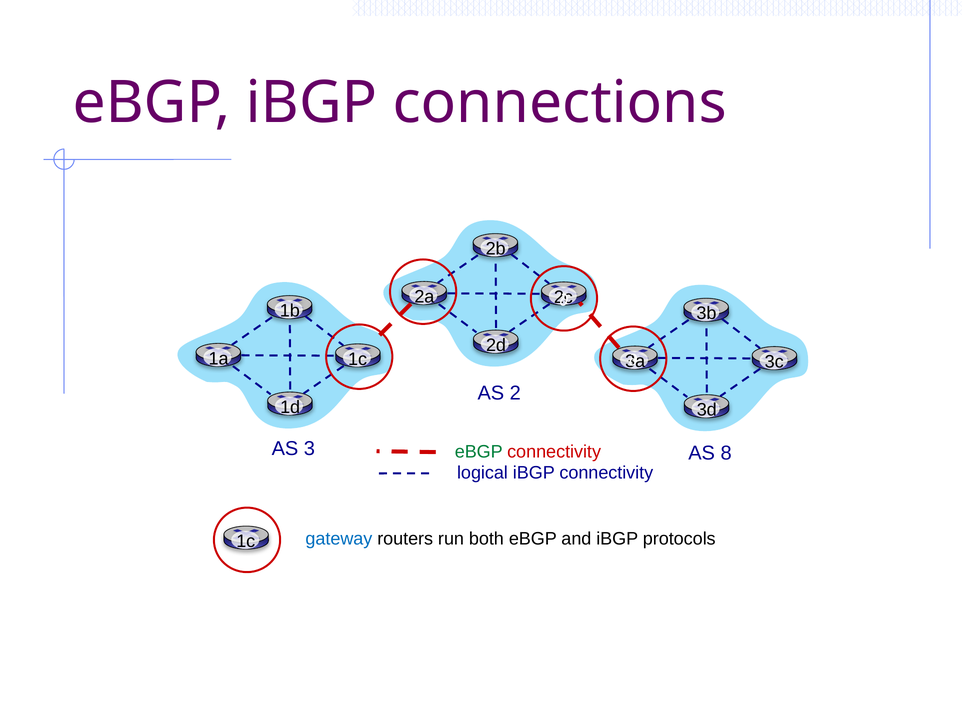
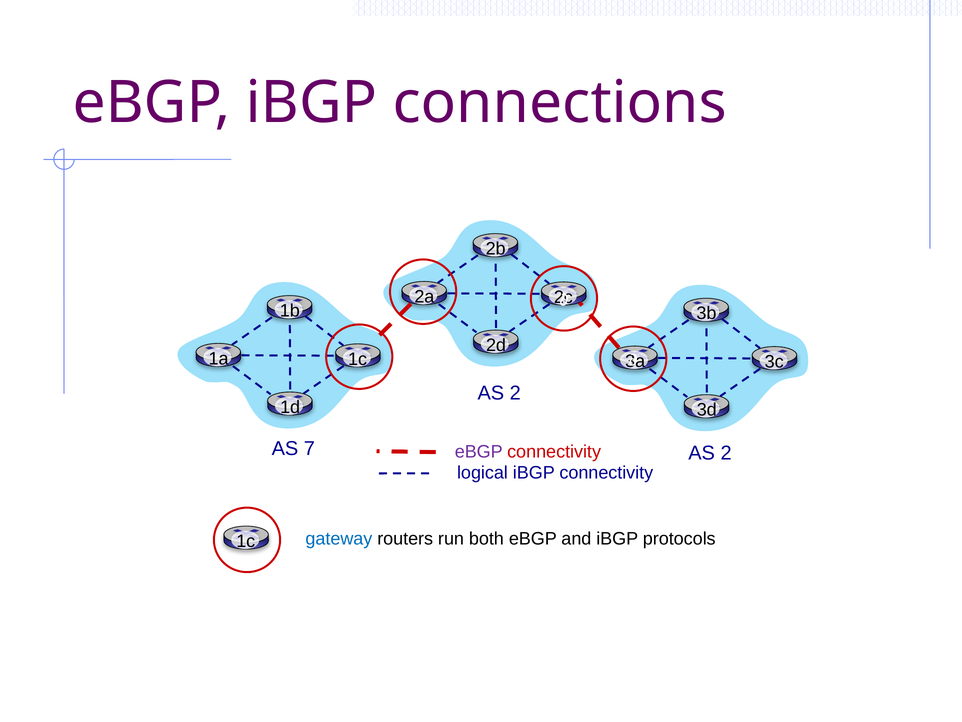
3: 3 -> 7 (309, 448)
eBGP colour: green -> purple (479, 451)
8: 8 -> 2 (726, 453)
